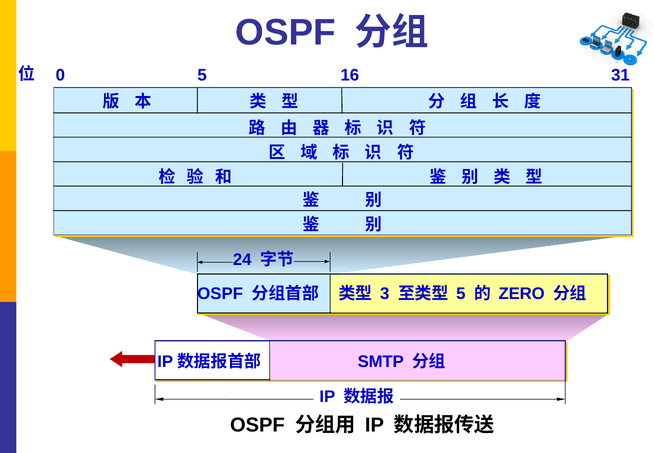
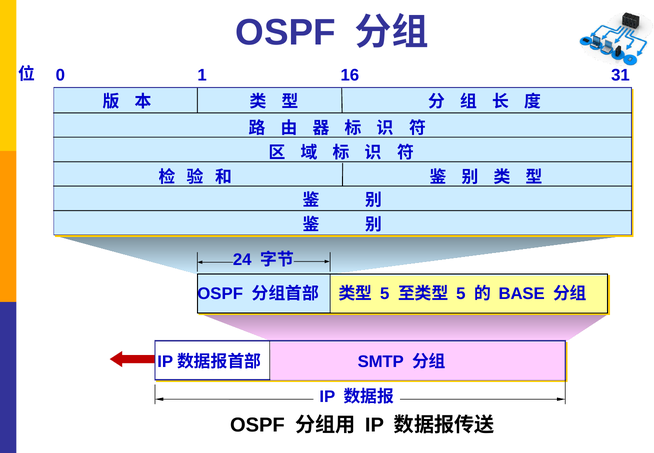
0 5: 5 -> 1 (202, 75)
3: 3 -> 5 (385, 294)
ZERO: ZERO -> BASE (522, 294)
